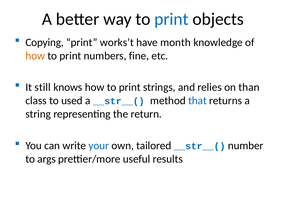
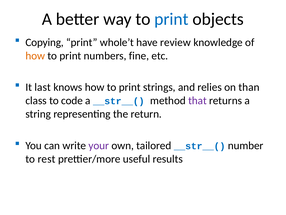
works’t: works’t -> whole’t (117, 42)
month: month -> review (176, 42)
still: still -> last (43, 87)
used: used -> code (72, 100)
that colour: blue -> purple (197, 100)
your colour: blue -> purple (99, 145)
args: args -> rest (47, 159)
